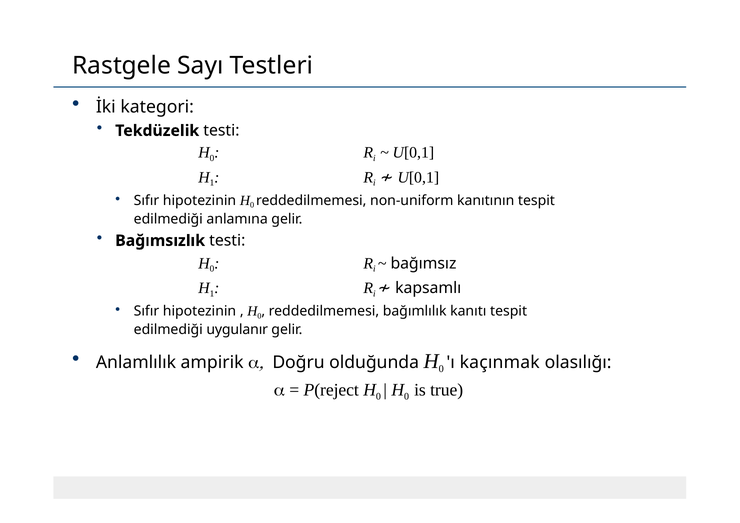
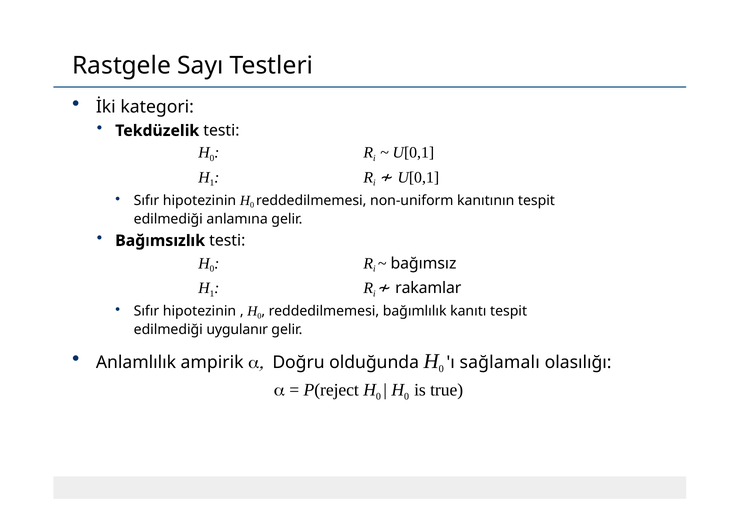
kapsamlı: kapsamlı -> rakamlar (428, 288)
kaçınmak: kaçınmak -> sağlamalı (500, 363)
